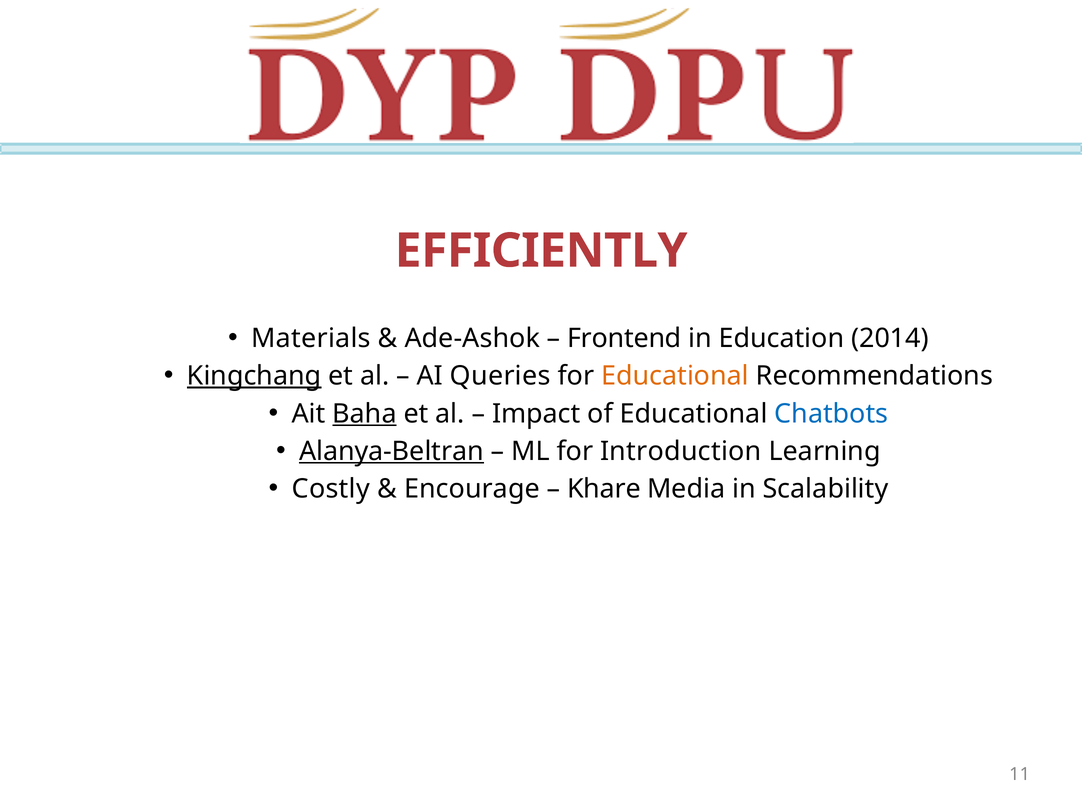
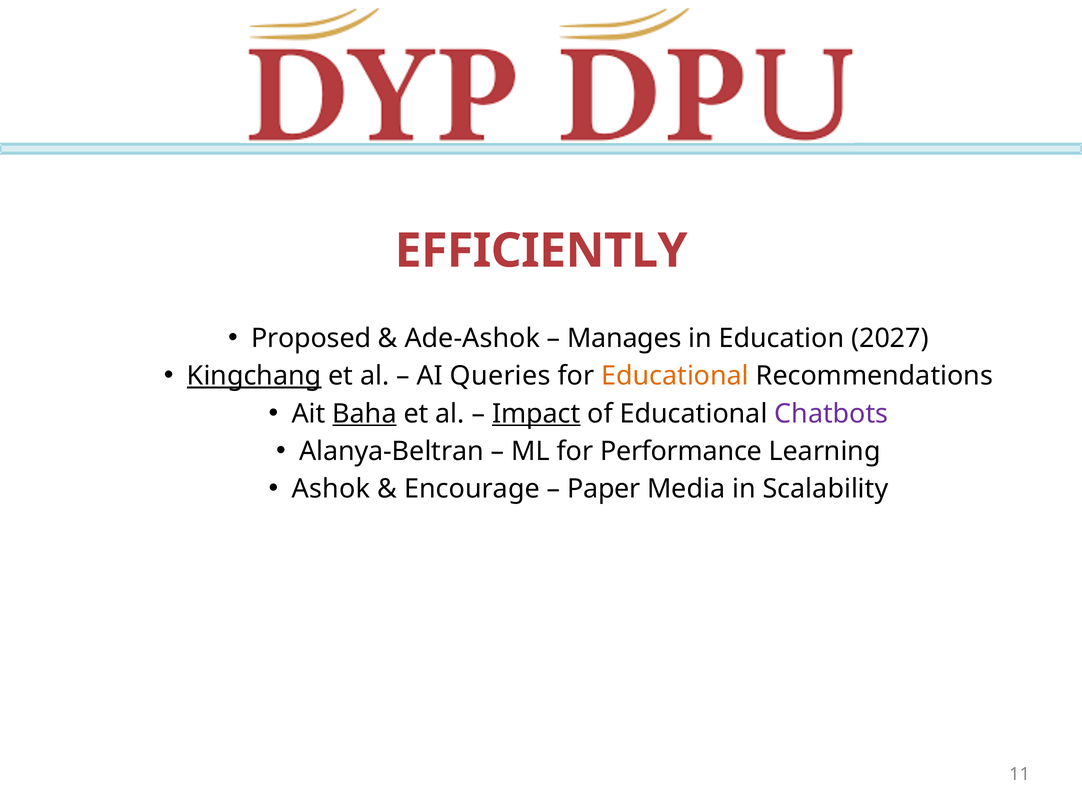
Materials: Materials -> Proposed (311, 338)
Frontend: Frontend -> Manages (624, 338)
2014: 2014 -> 2027 (890, 338)
Impact underline: none -> present (536, 414)
Chatbots colour: blue -> purple (831, 414)
Alanya-Beltran underline: present -> none (391, 452)
Introduction: Introduction -> Performance (681, 452)
Costly: Costly -> Ashok (331, 489)
Khare: Khare -> Paper (604, 489)
